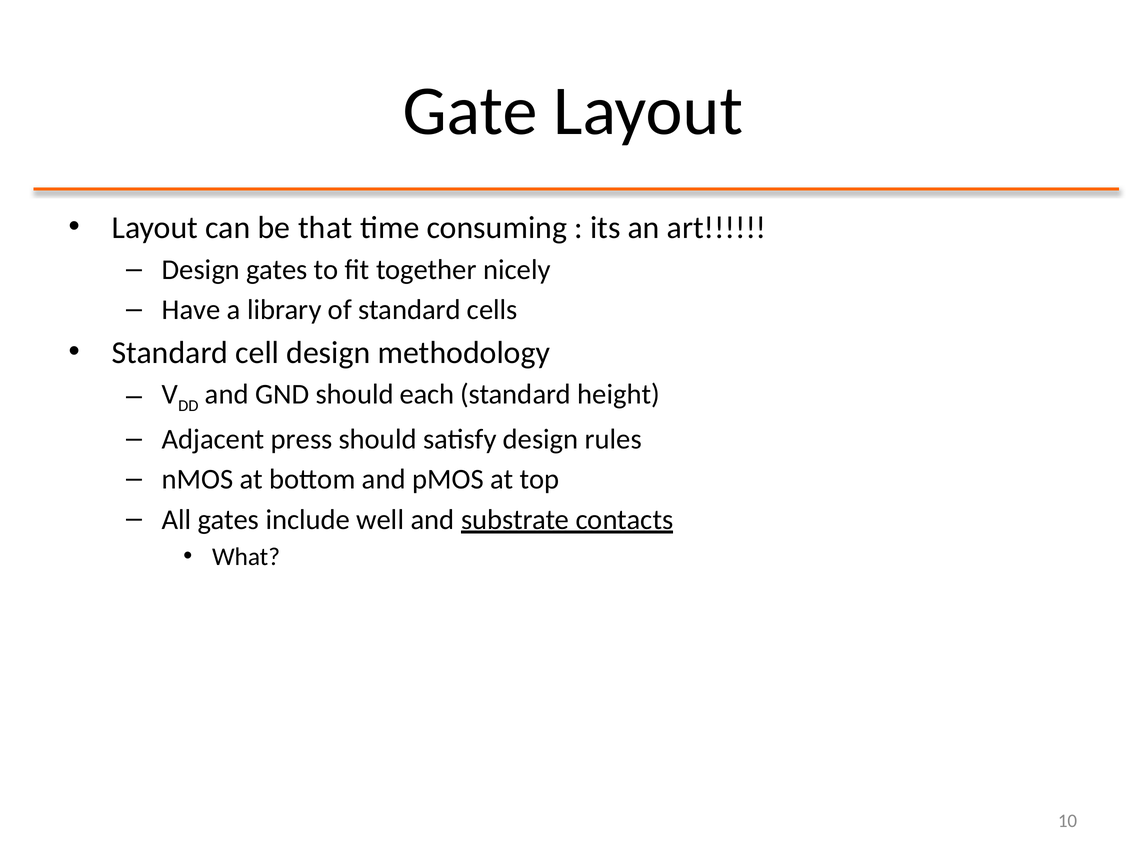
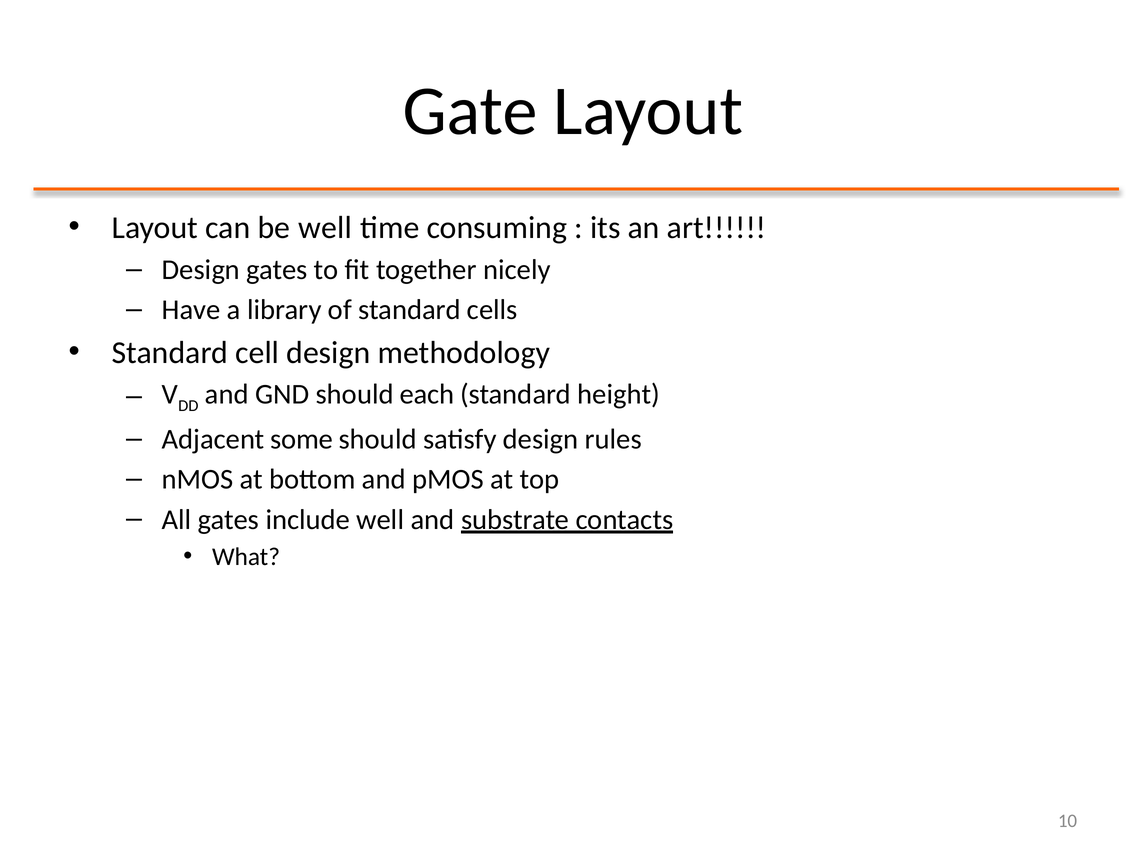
be that: that -> well (325, 228)
press: press -> some (302, 439)
